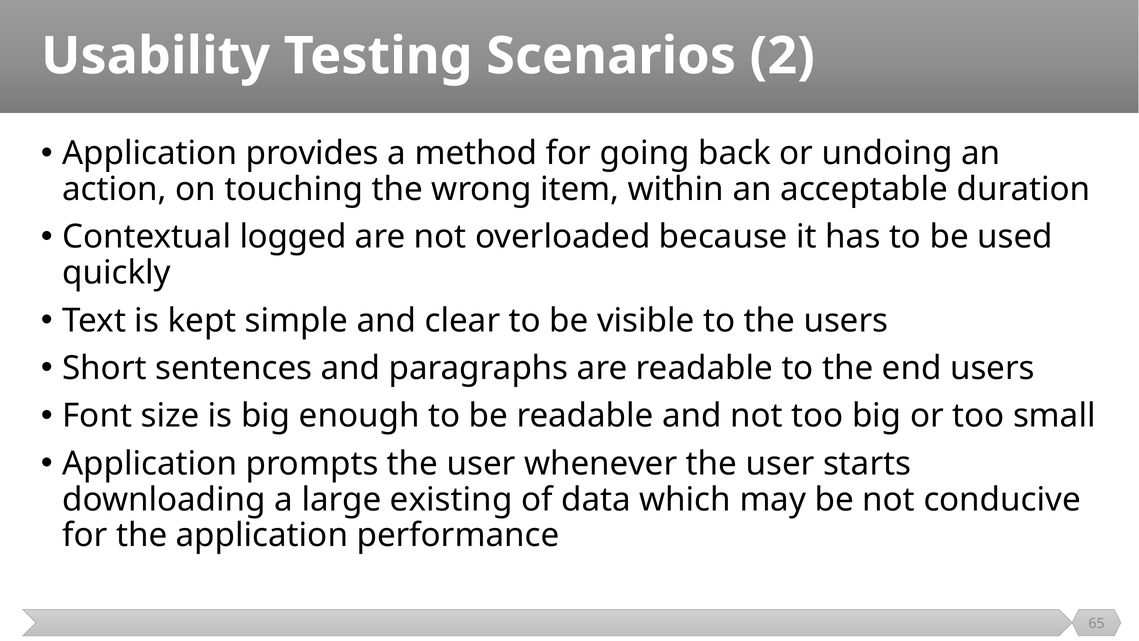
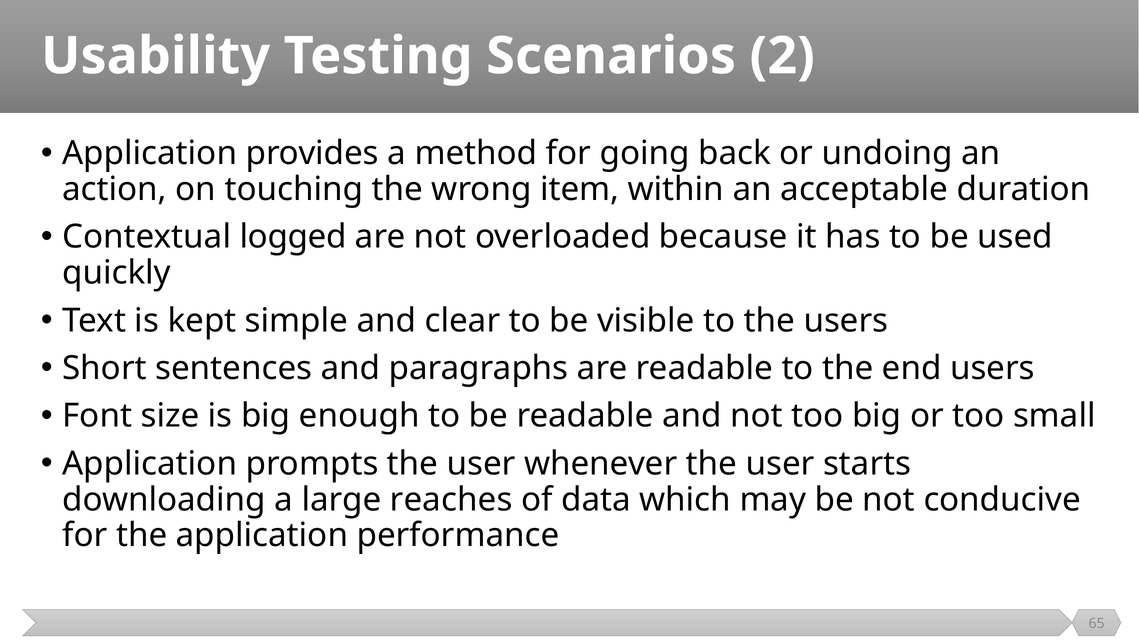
existing: existing -> reaches (451, 499)
